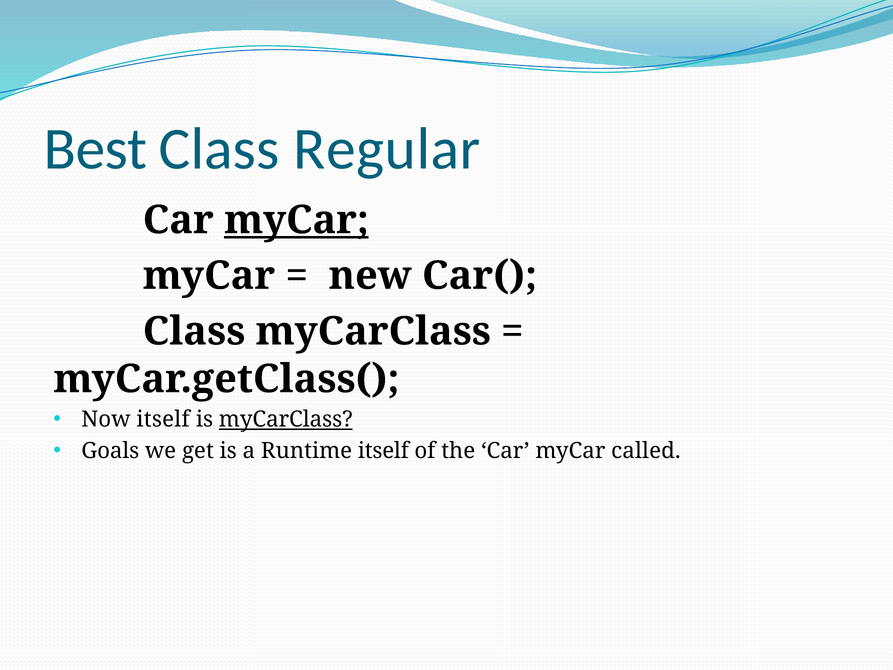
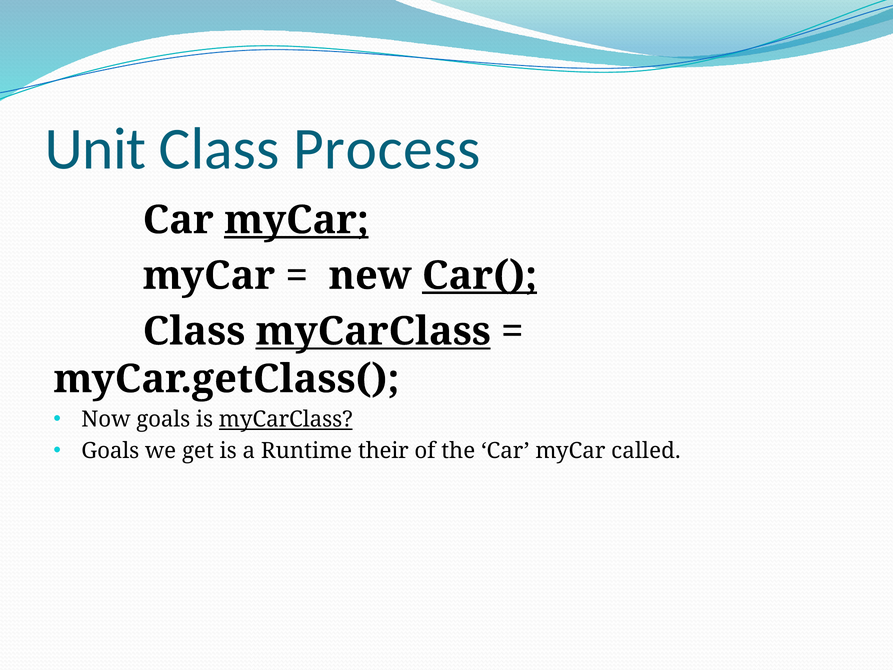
Best: Best -> Unit (95, 149)
Regular: Regular -> Process (387, 149)
Car( underline: none -> present (480, 276)
myCarClass underline: none -> present (373, 331)
Now itself: itself -> goals (163, 419)
Runtime itself: itself -> their (383, 451)
